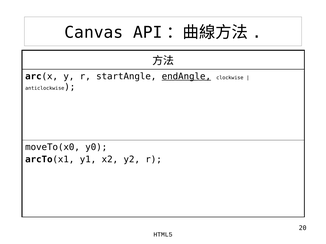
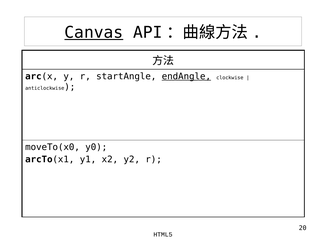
Canvas underline: none -> present (94, 33)
